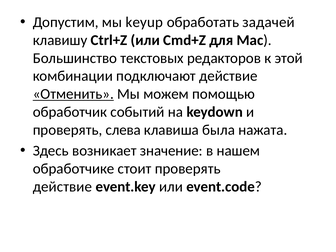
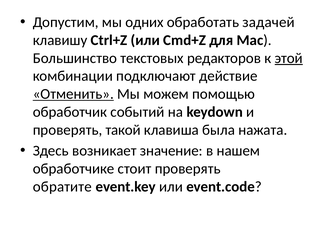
keyup: keyup -> одних (144, 22)
этой underline: none -> present (289, 58)
слева: слева -> такой (123, 130)
действие: действие -> обратите (62, 187)
